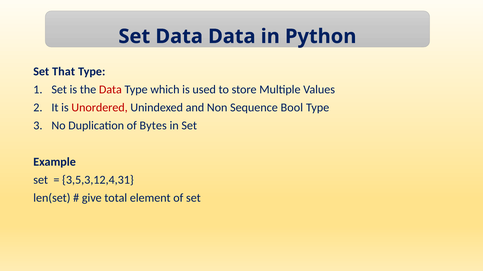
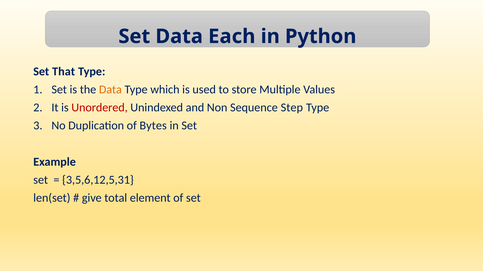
Data Data: Data -> Each (232, 37)
Data colour: red -> orange (110, 90)
Bool: Bool -> Step (292, 108)
3,5,3,12,4,31: 3,5,3,12,4,31 -> 3,5,6,12,5,31 (98, 180)
